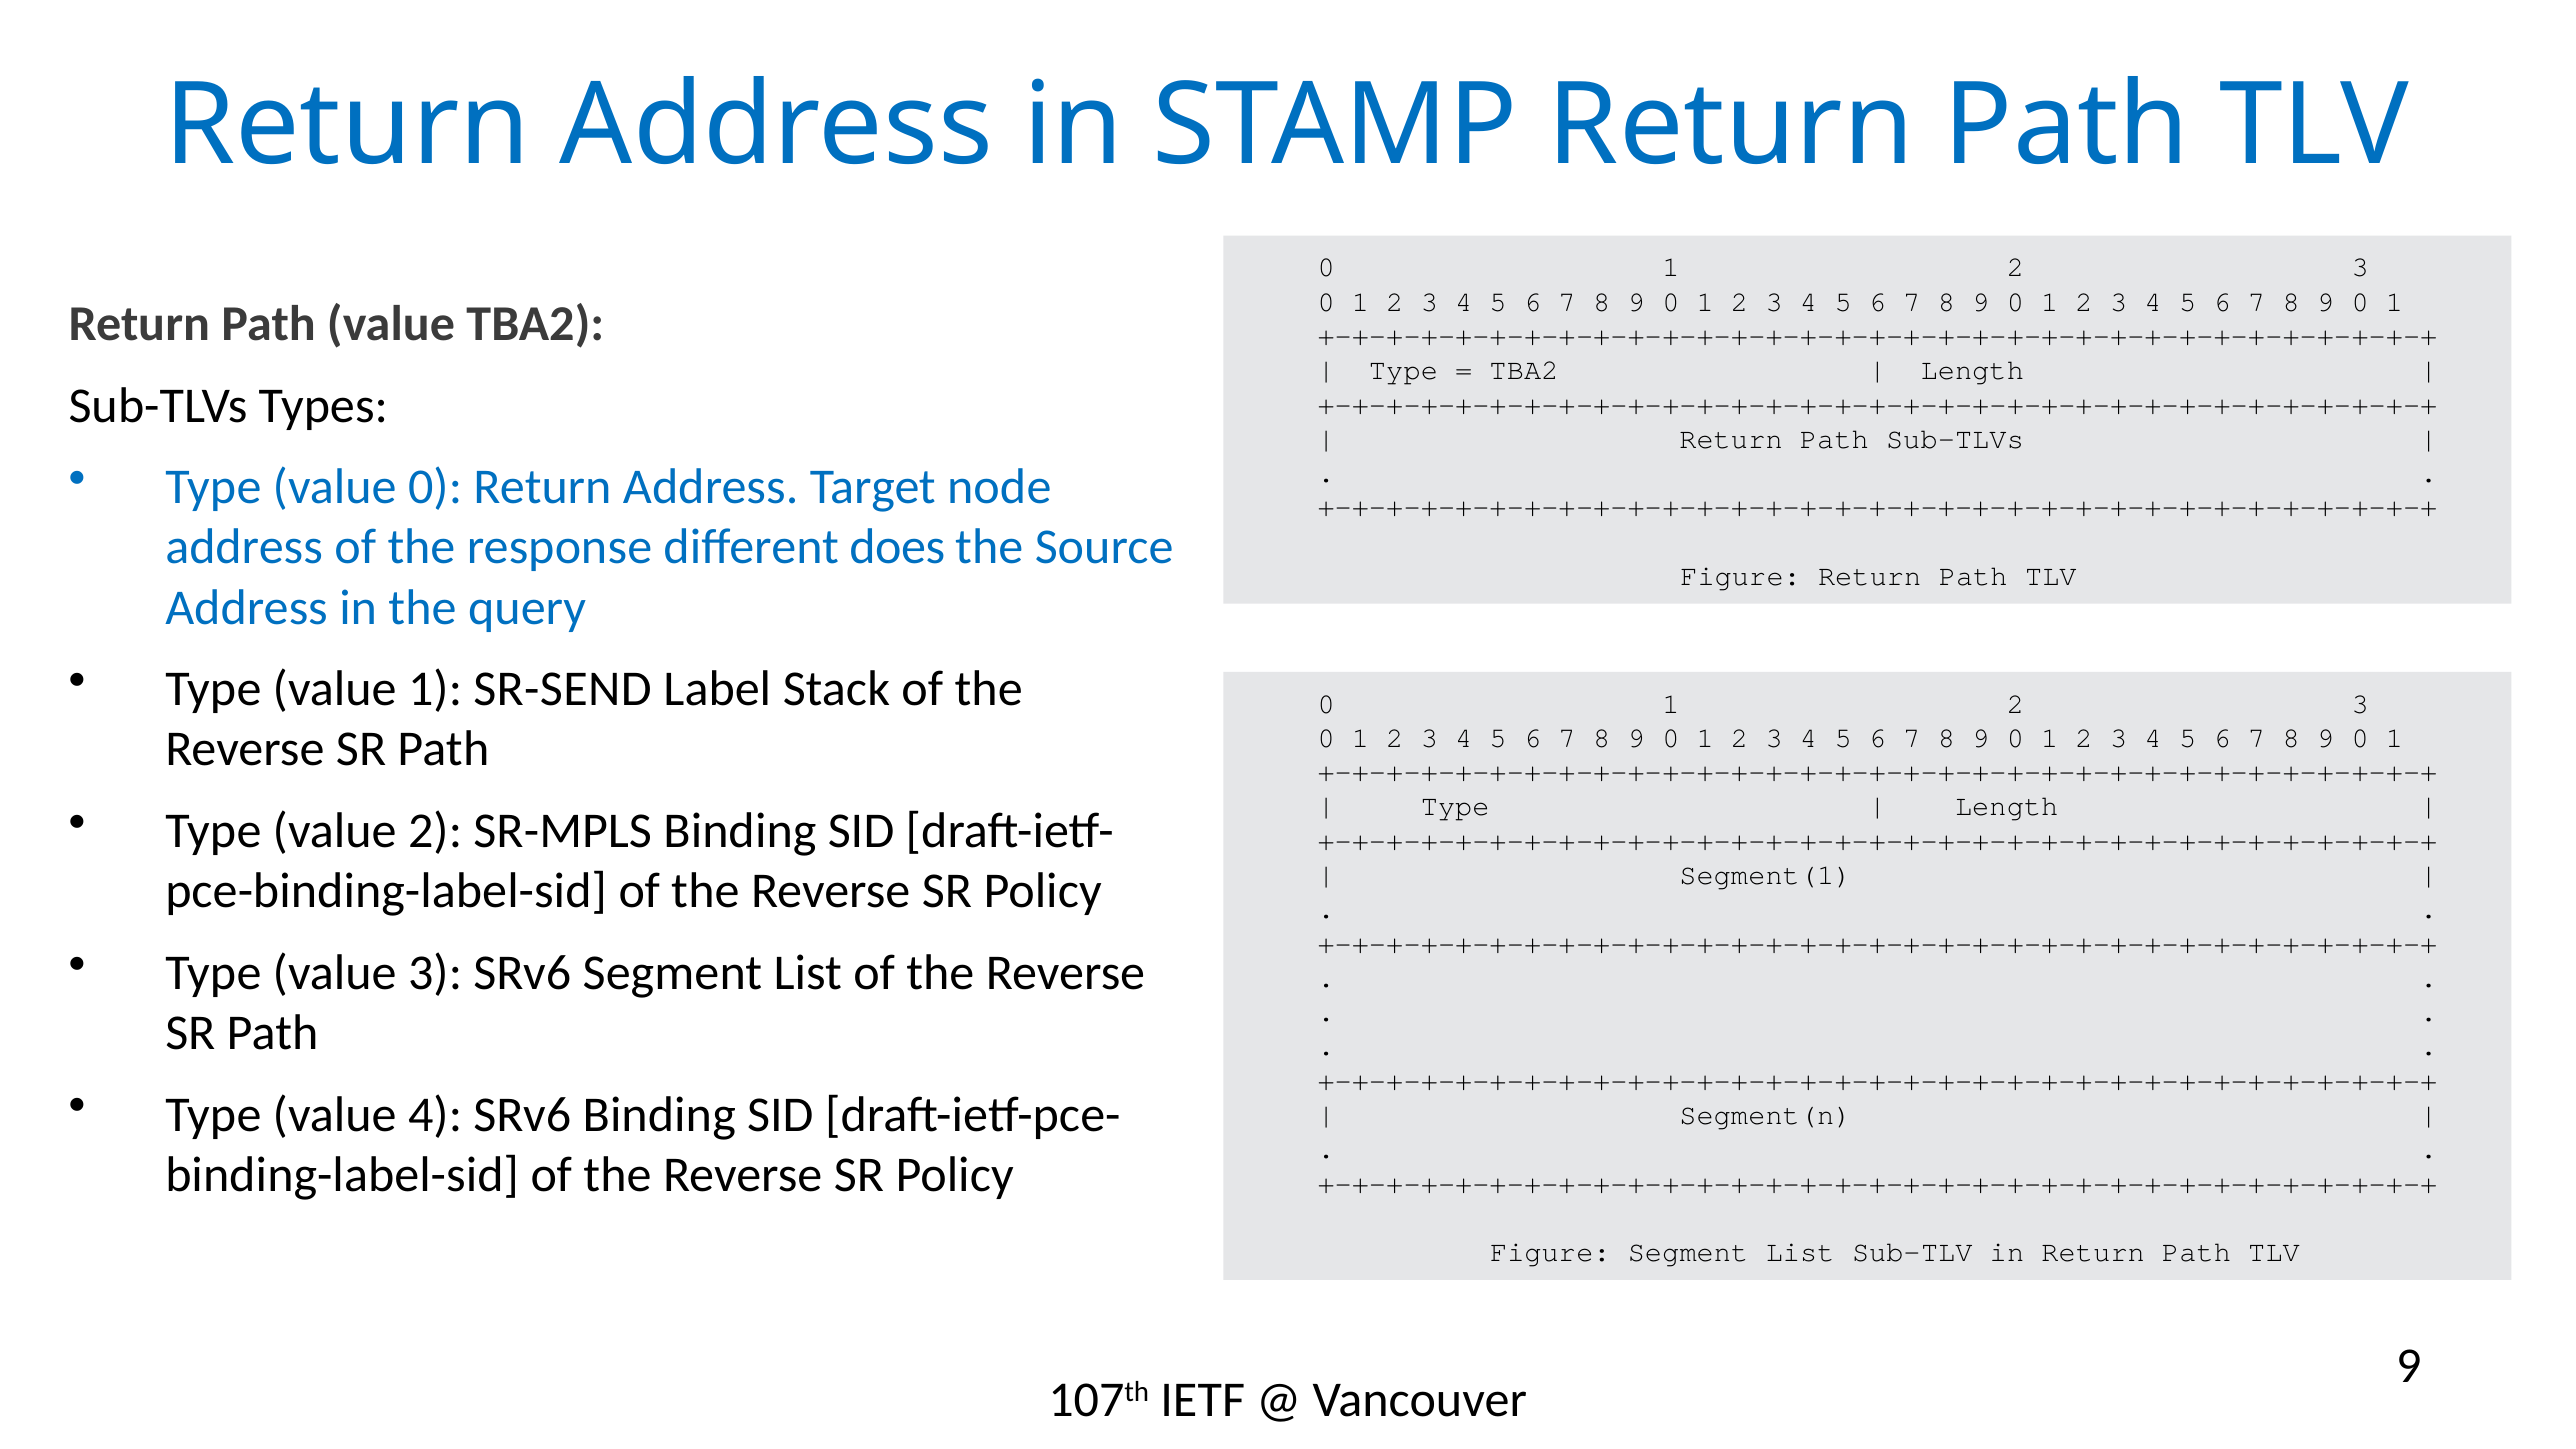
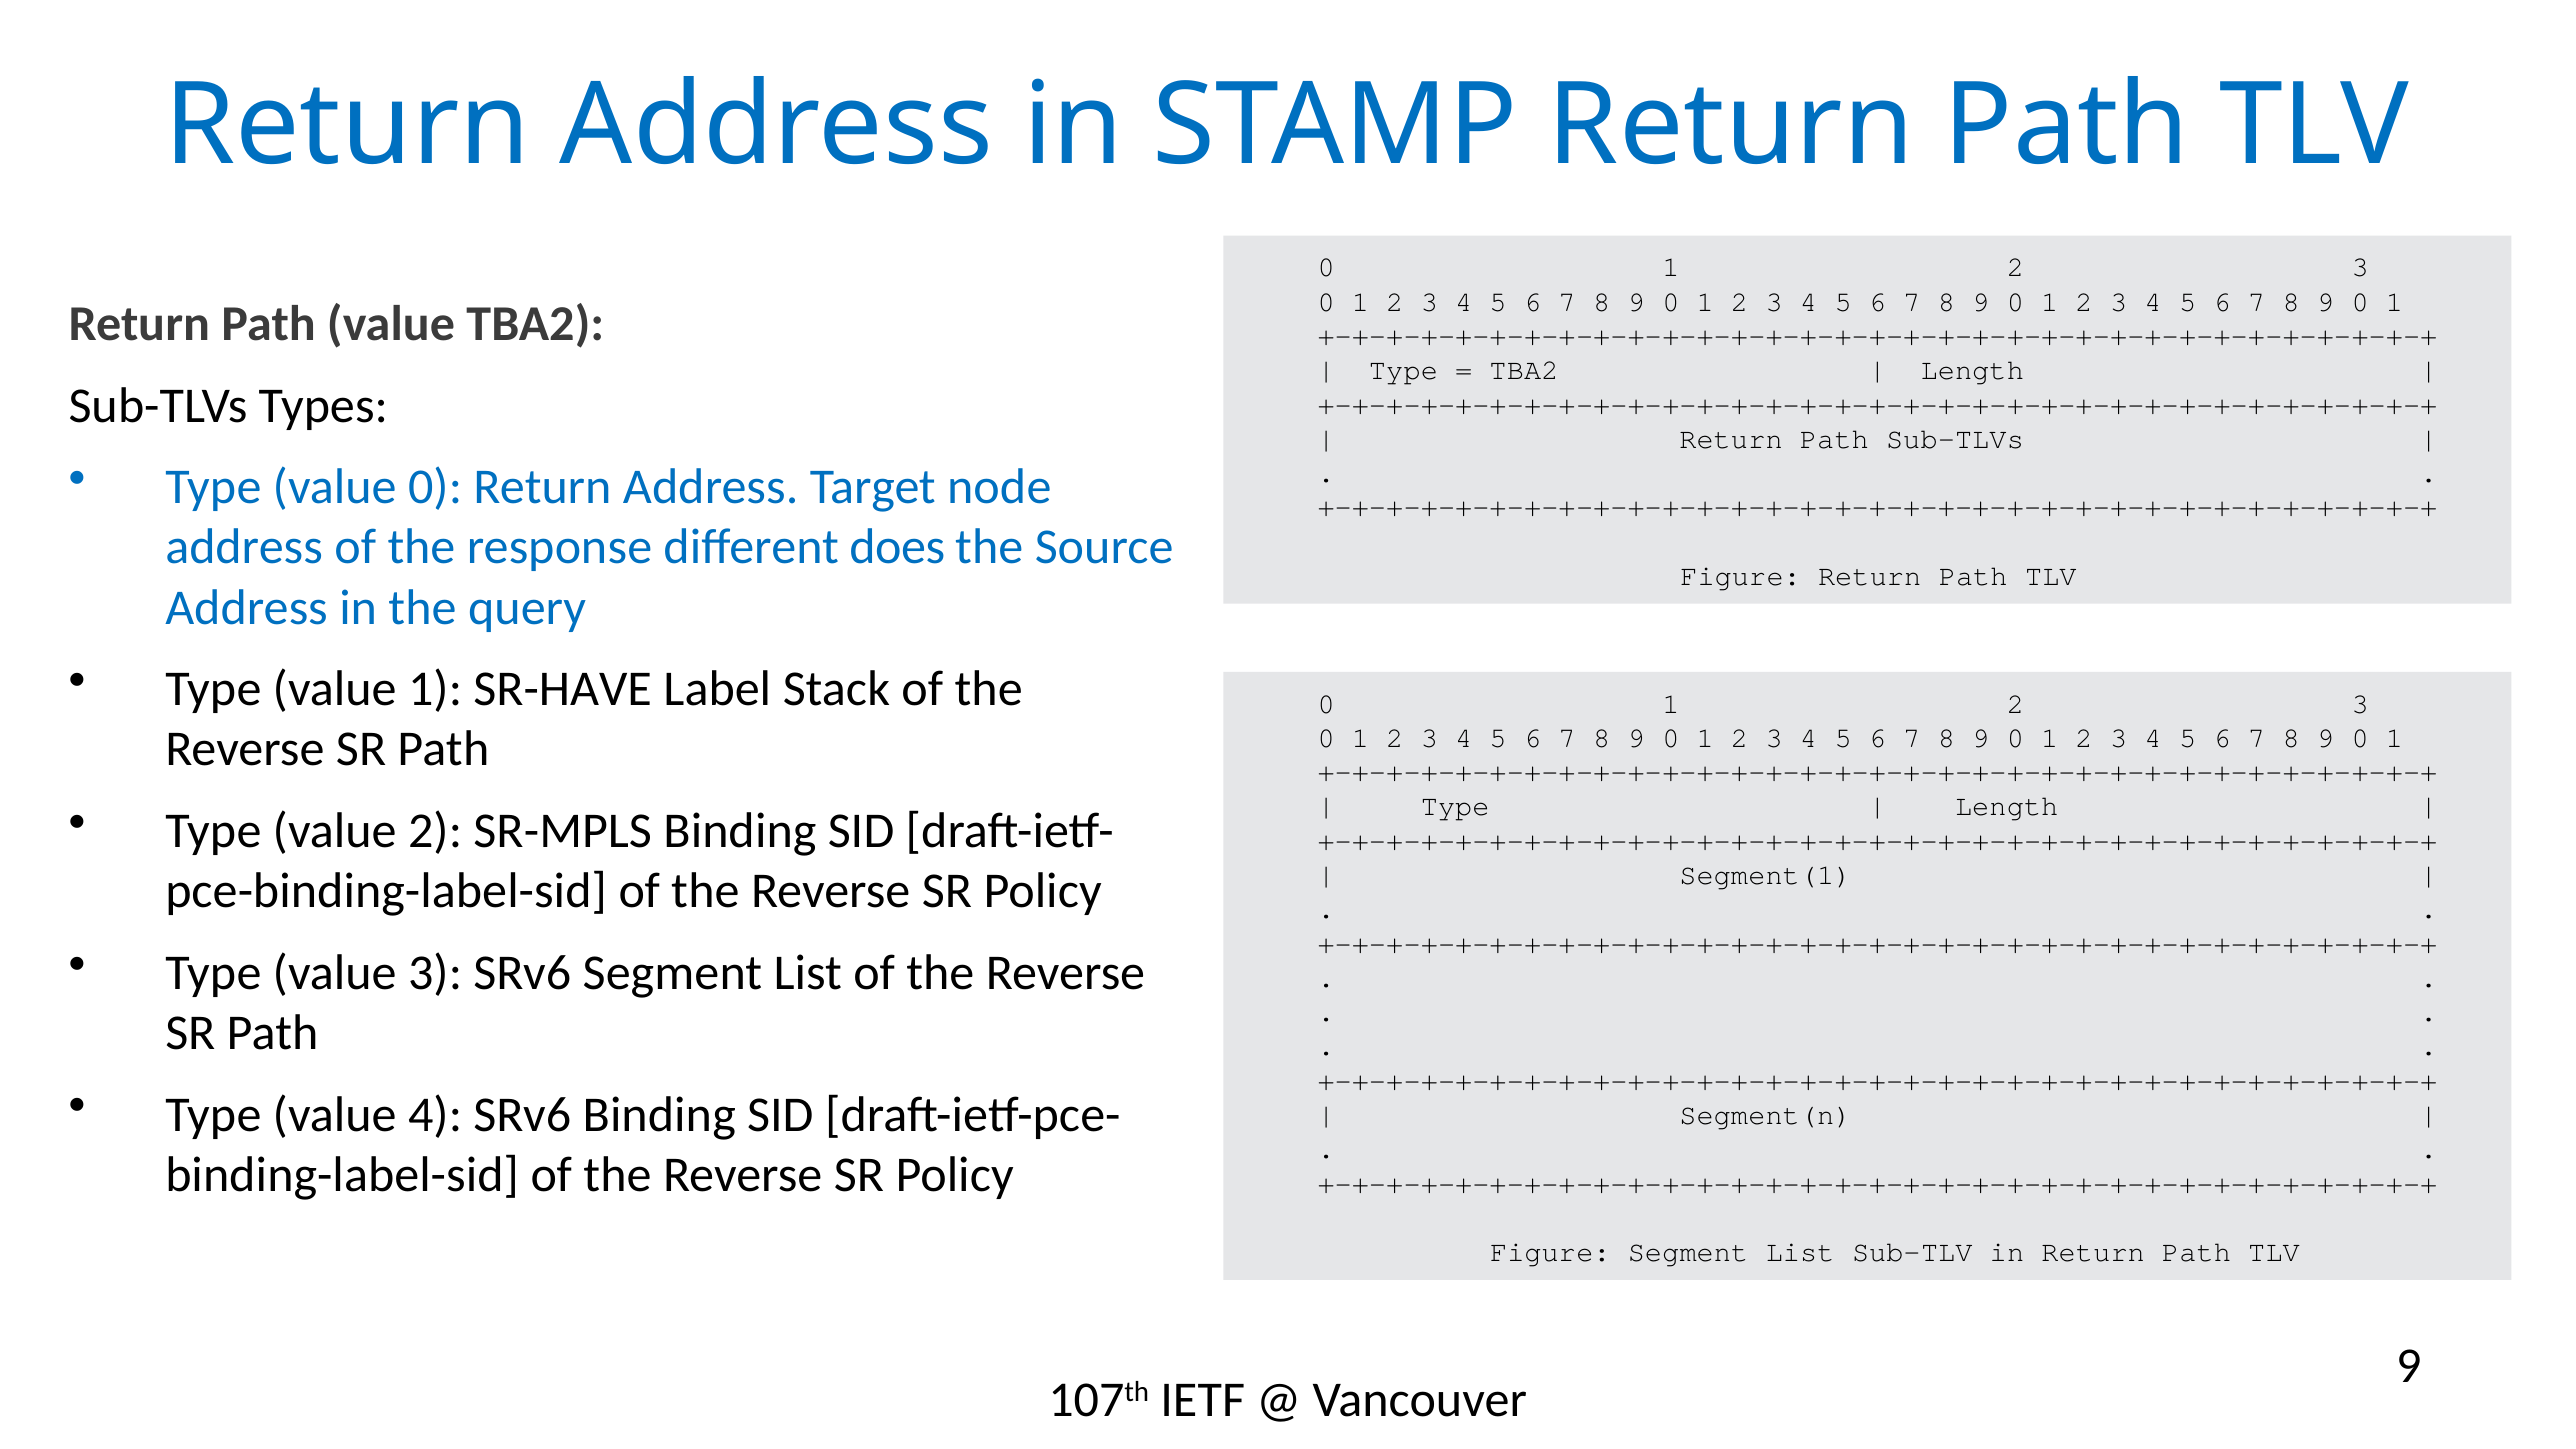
SR-SEND: SR-SEND -> SR-HAVE (563, 689)
